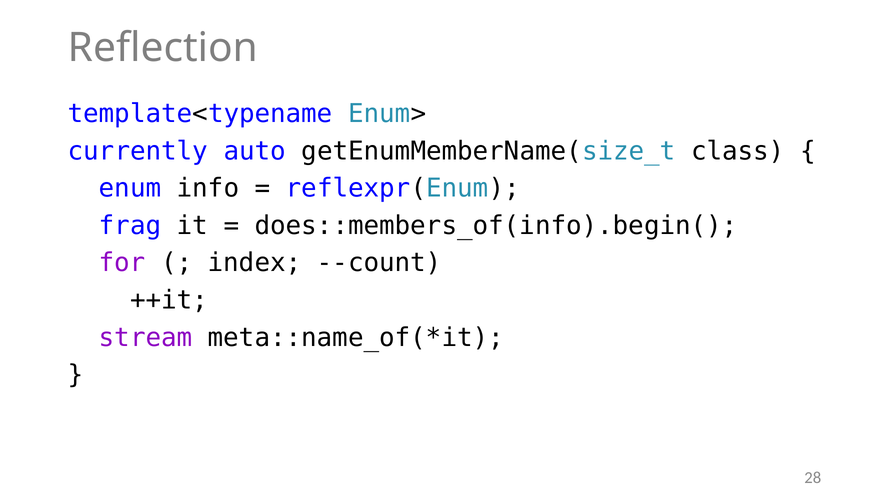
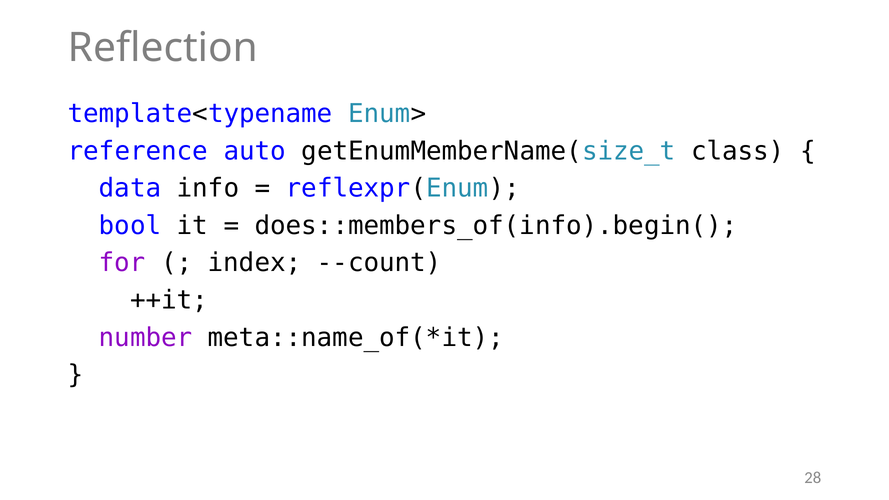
currently: currently -> reference (138, 151)
enum: enum -> data (130, 188)
frag: frag -> bool (130, 226)
stream: stream -> number (146, 337)
